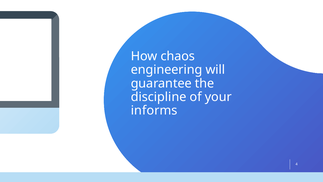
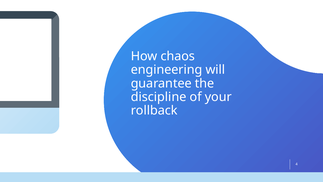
informs: informs -> rollback (154, 110)
